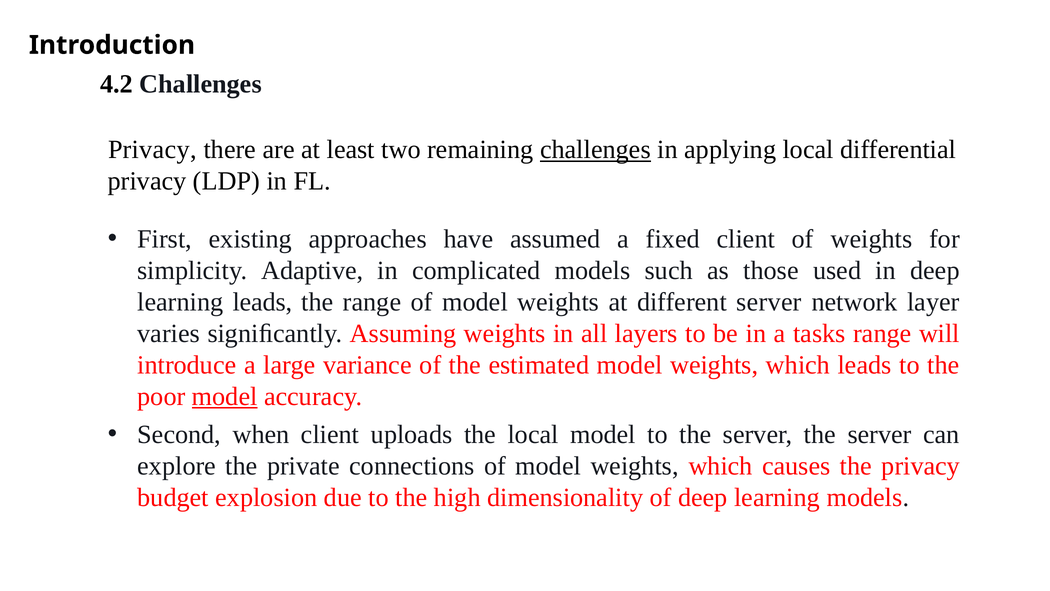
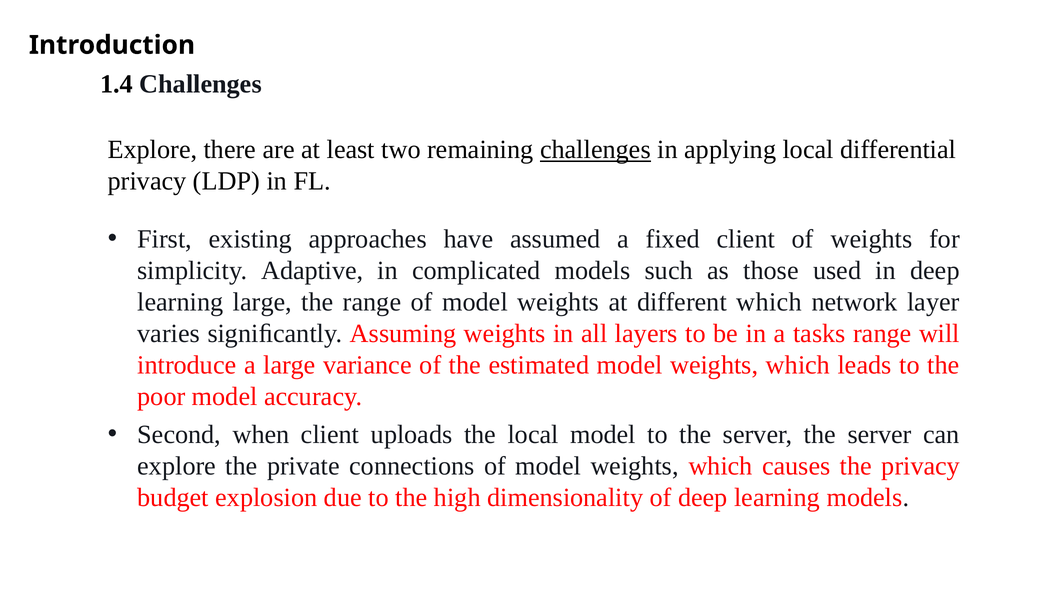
4.2: 4.2 -> 1.4 (116, 84)
Privacy: Privacy -> Explore (153, 150)
learning leads: leads -> large (262, 302)
different server: server -> which (769, 302)
model underline: present -> none (225, 396)
